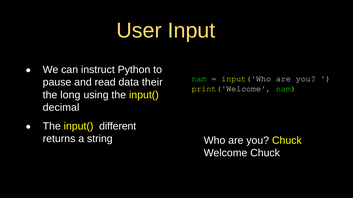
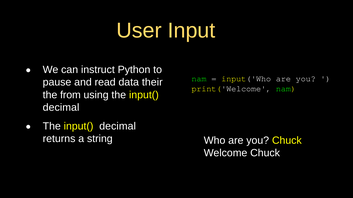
long: long -> from (70, 95)
different: different -> decimal (118, 127)
